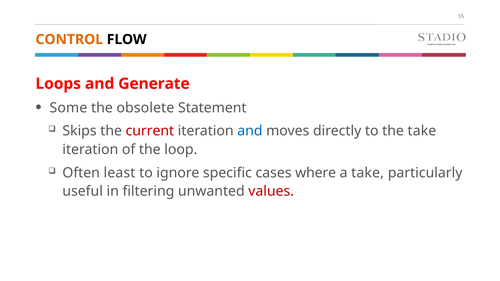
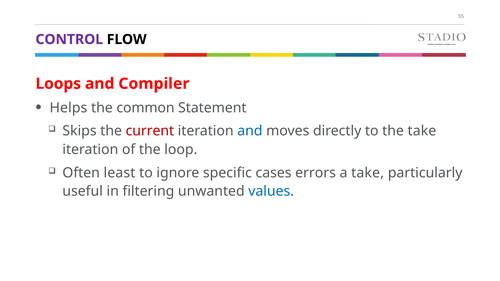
CONTROL colour: orange -> purple (69, 39)
Generate: Generate -> Compiler (154, 84)
Some: Some -> Helps (68, 108)
obsolete: obsolete -> common (145, 108)
where: where -> errors (316, 173)
values colour: red -> blue (271, 191)
